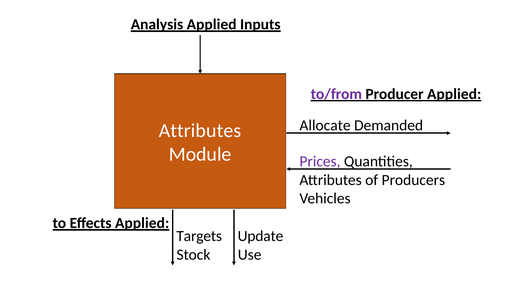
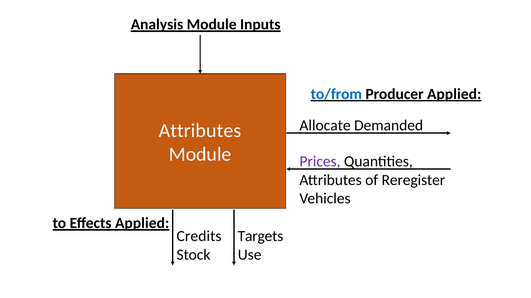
Analysis Applied: Applied -> Module (212, 25)
to/from colour: purple -> blue (336, 94)
Producers: Producers -> Reregister (413, 180)
Targets: Targets -> Credits (199, 237)
Update: Update -> Targets (260, 237)
